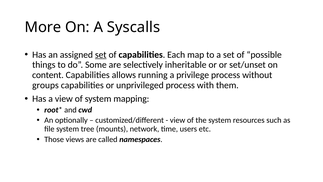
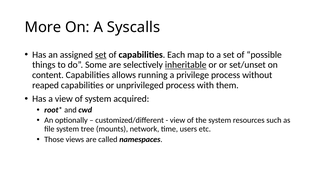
inheritable underline: none -> present (186, 65)
groups: groups -> reaped (46, 85)
mapping: mapping -> acquired (131, 99)
